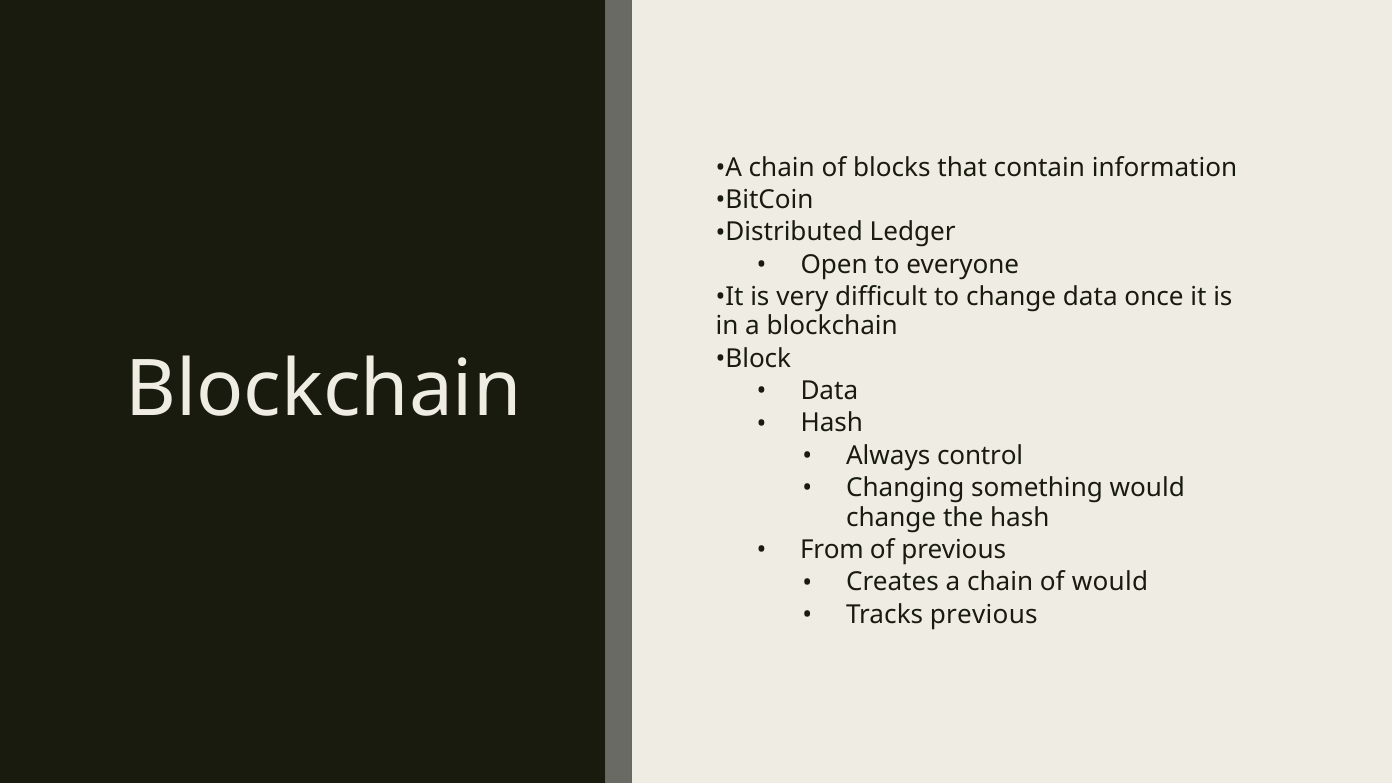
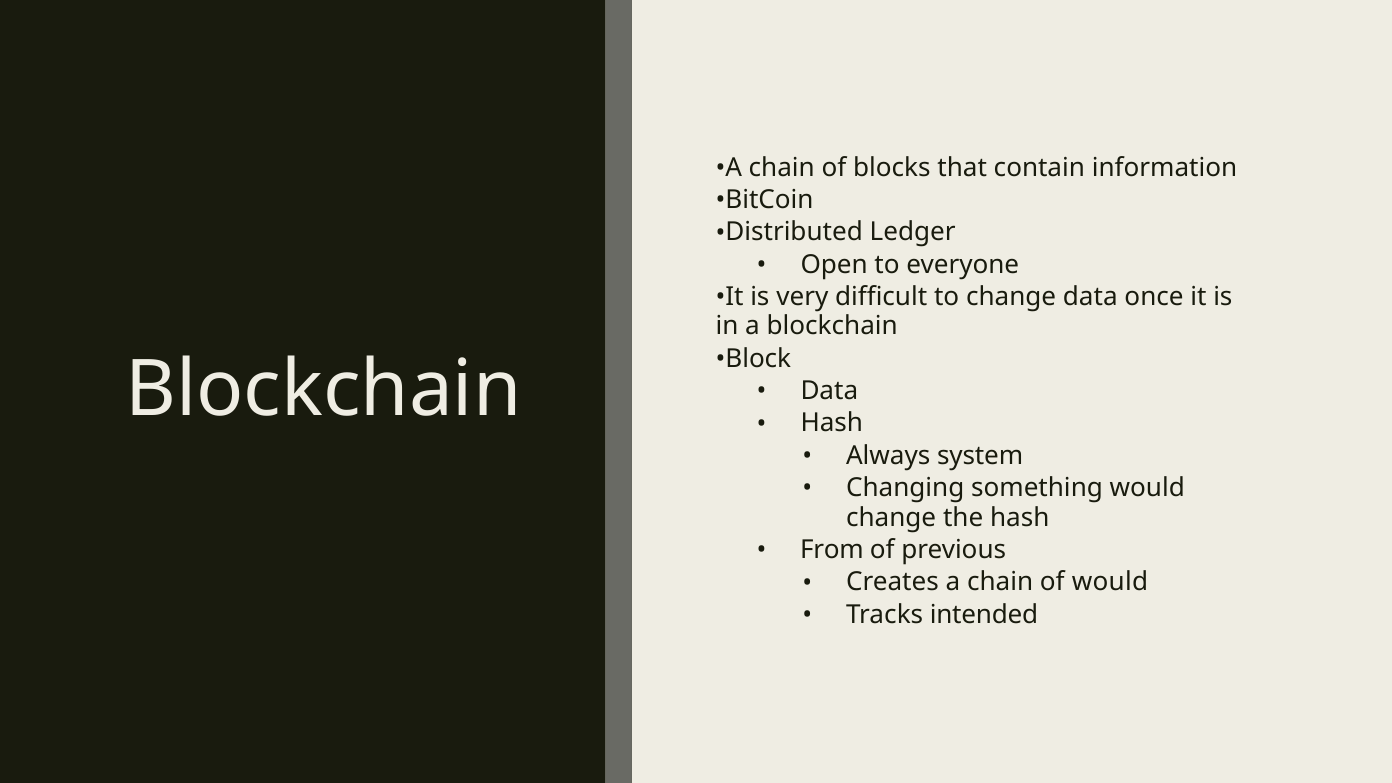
control: control -> system (980, 456)
Tracks previous: previous -> intended (984, 614)
